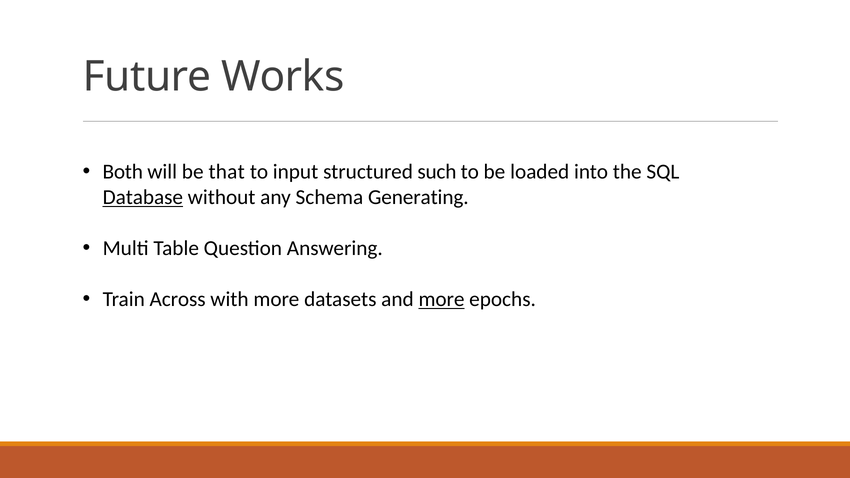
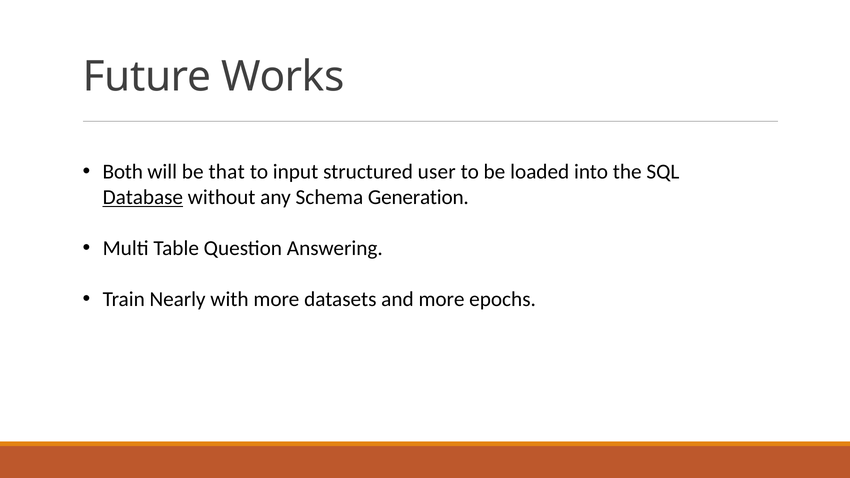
such: such -> user (437, 172)
Generating: Generating -> Generation (418, 197)
Across: Across -> Nearly (178, 299)
more underline: present -> none (441, 299)
